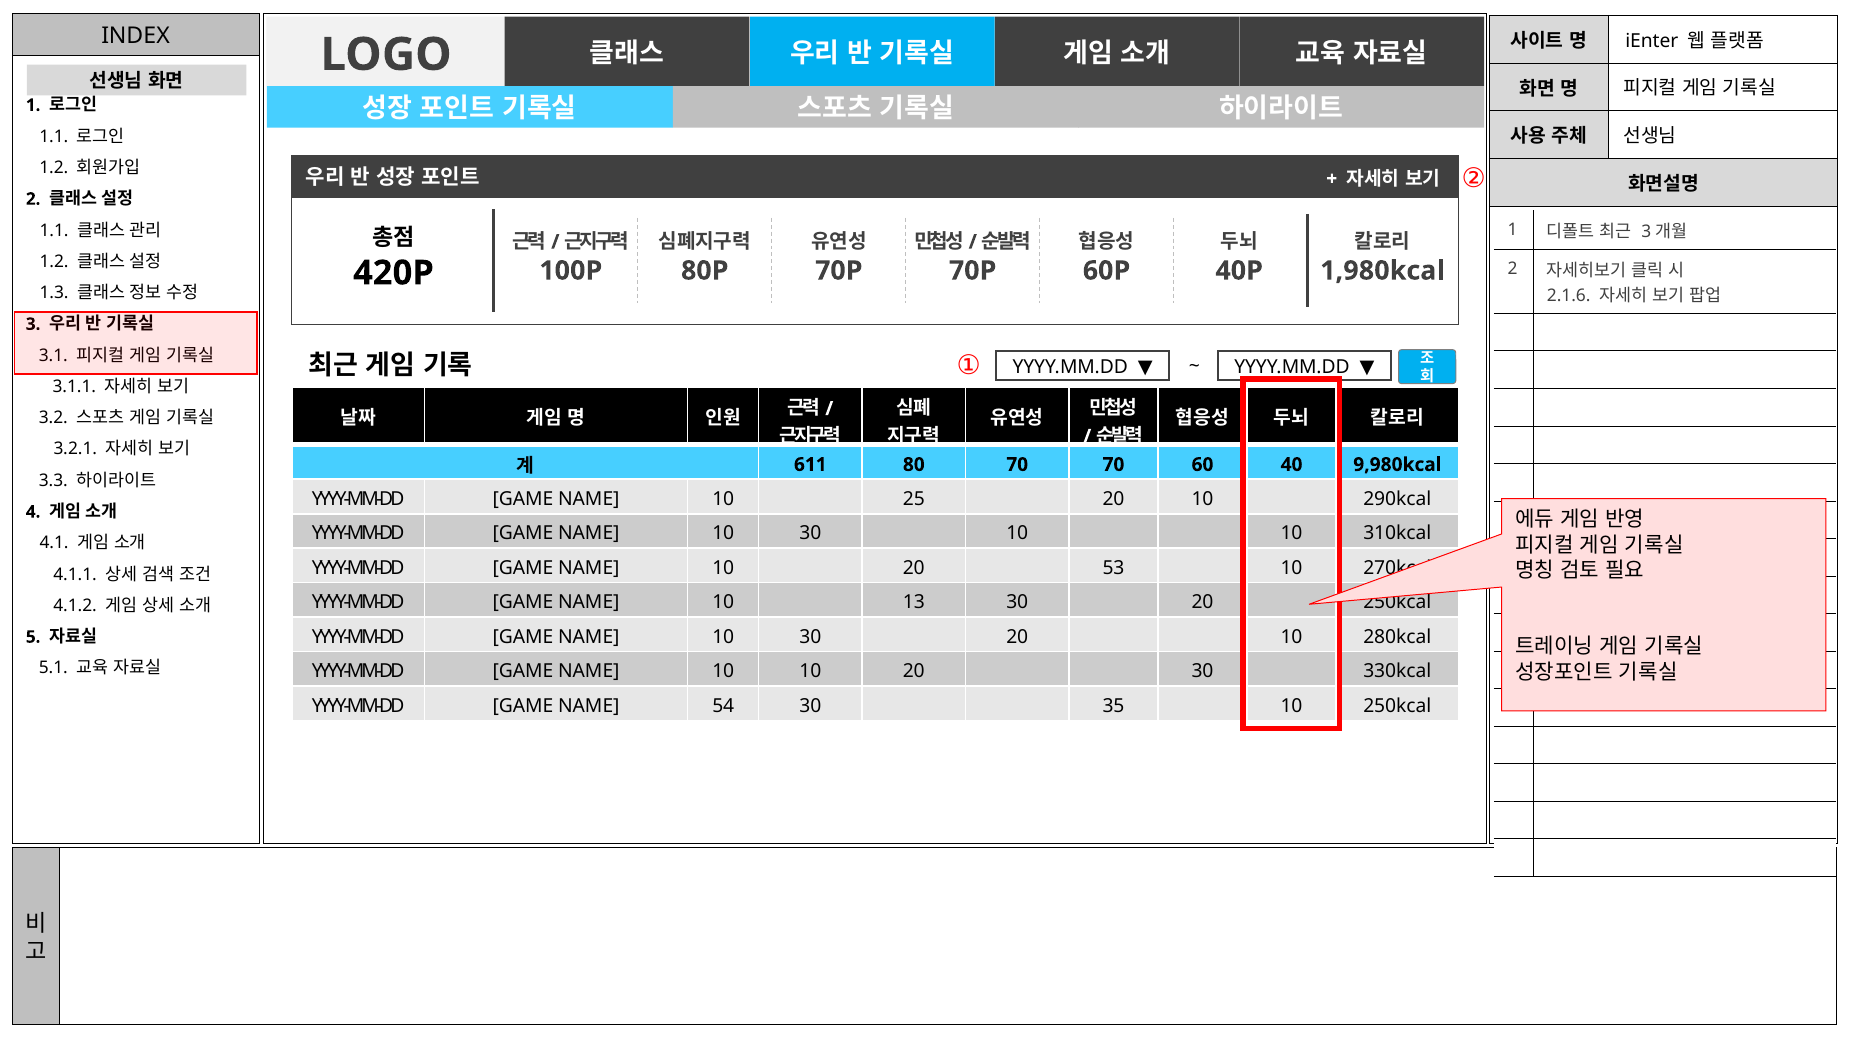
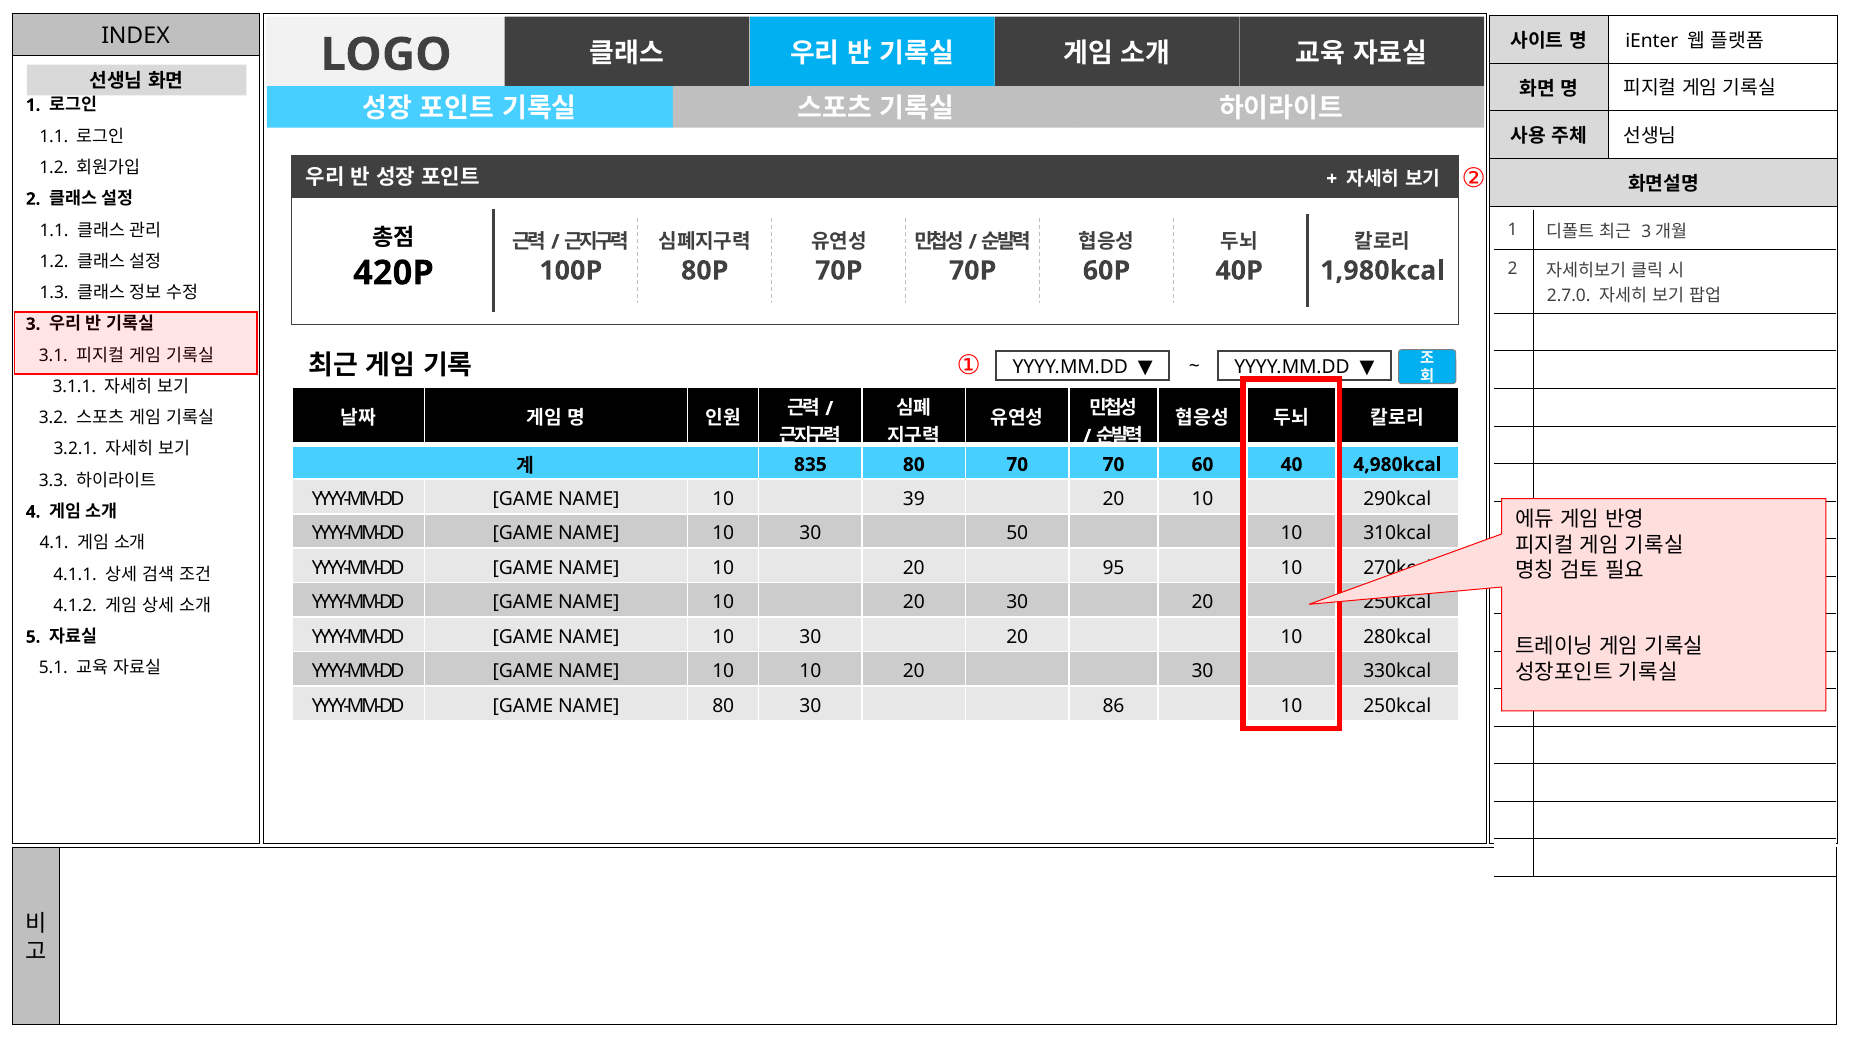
2.1.6: 2.1.6 -> 2.7.0 (1569, 296)
611: 611 -> 835 (810, 465)
9,980kcal: 9,980kcal -> 4,980kcal (1397, 465)
25: 25 -> 39 (914, 499)
30 10: 10 -> 50 (1017, 534)
53: 53 -> 95 (1113, 568)
13: 13 -> 20 (914, 602)
NAME 54: 54 -> 80 (723, 706)
35: 35 -> 86 (1113, 706)
